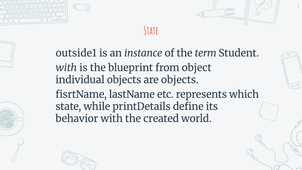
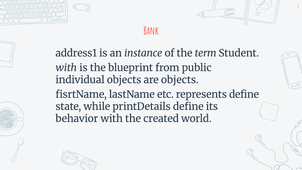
State: State -> Bank (151, 31)
outside1: outside1 -> address1 (76, 53)
object: object -> public (197, 68)
represents which: which -> define (244, 94)
